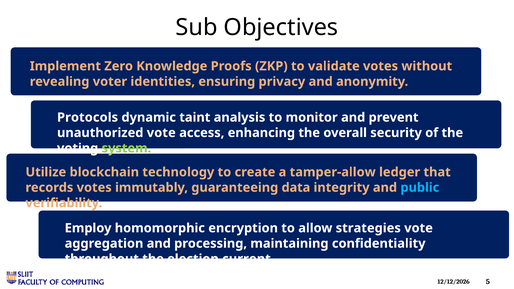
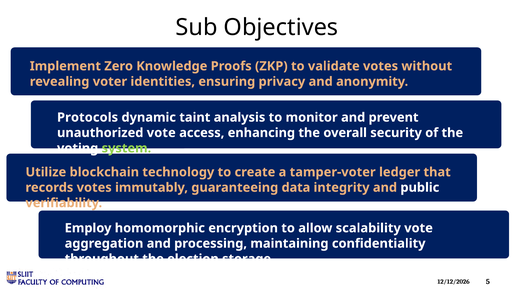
tamper-allow: tamper-allow -> tamper-voter (333, 172)
public colour: light blue -> white (420, 188)
strategies: strategies -> scalability (368, 228)
current: current -> storage (248, 259)
